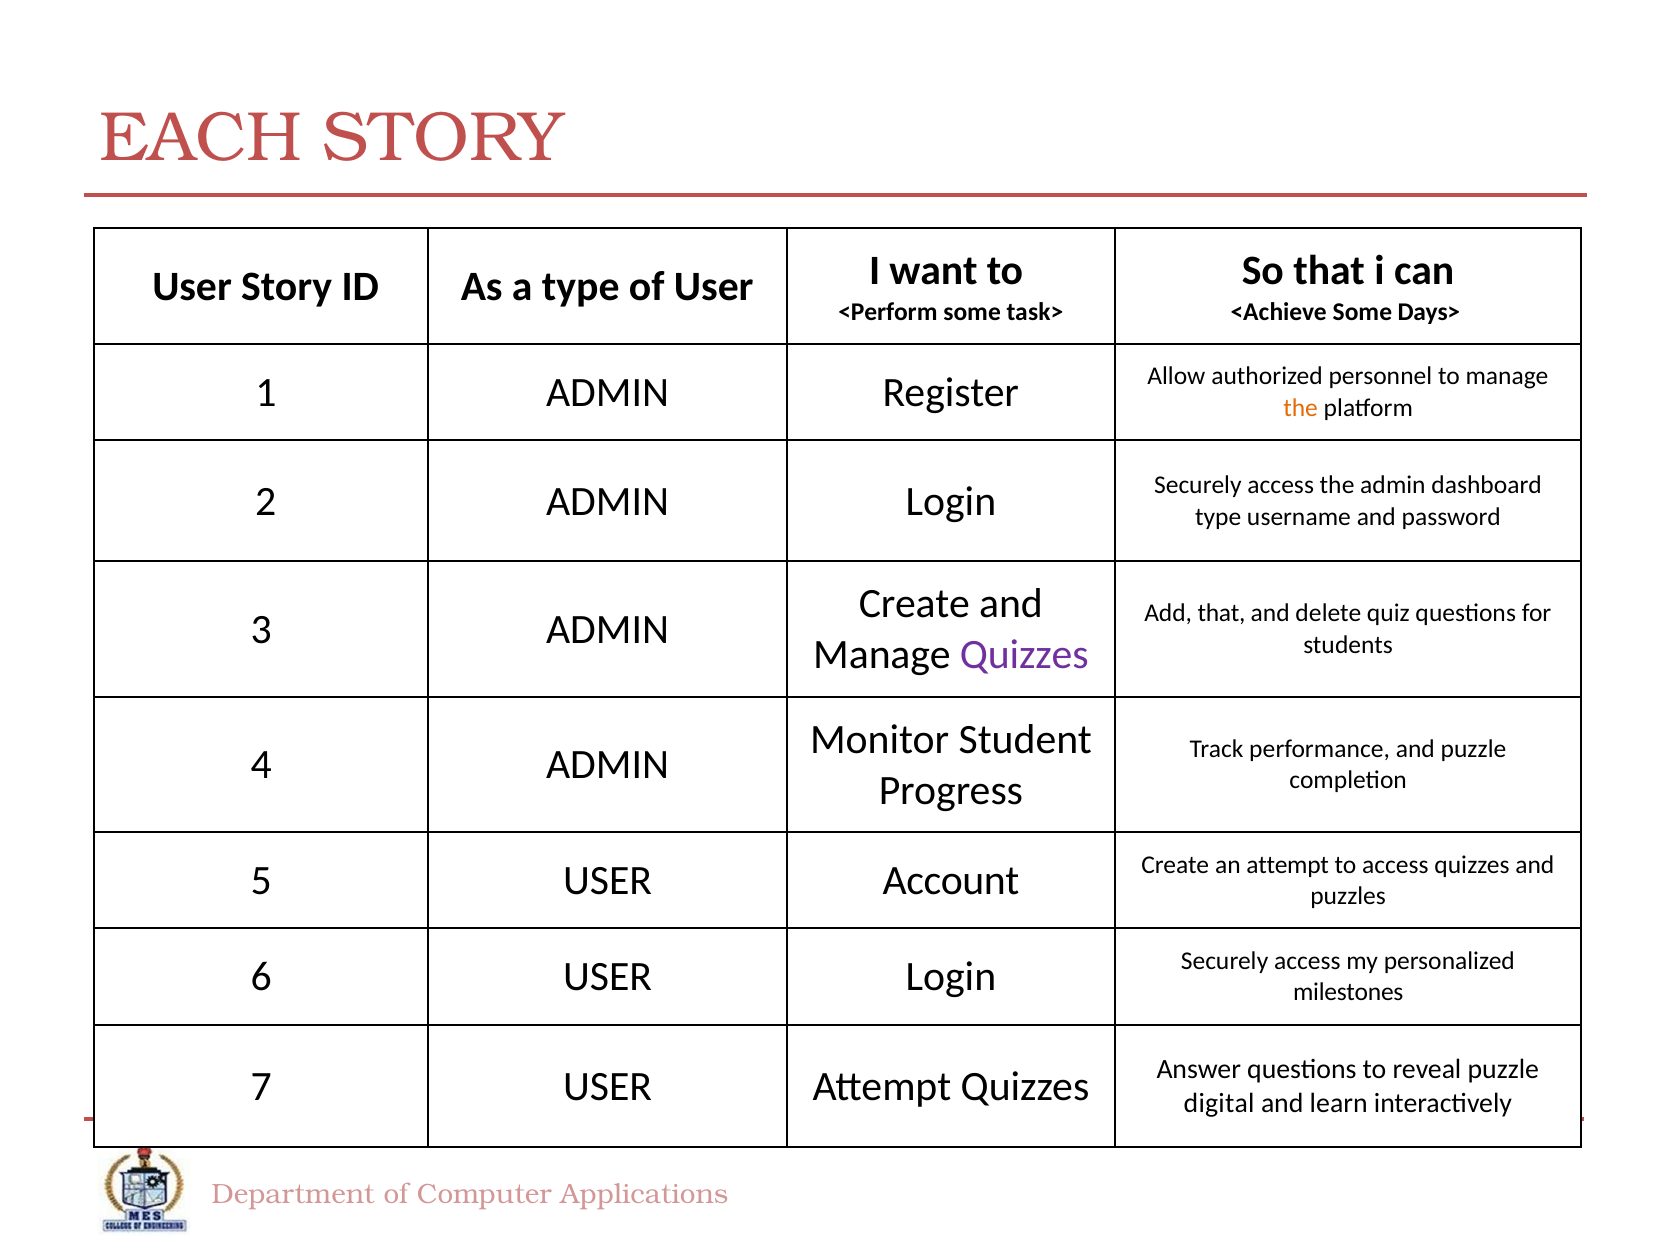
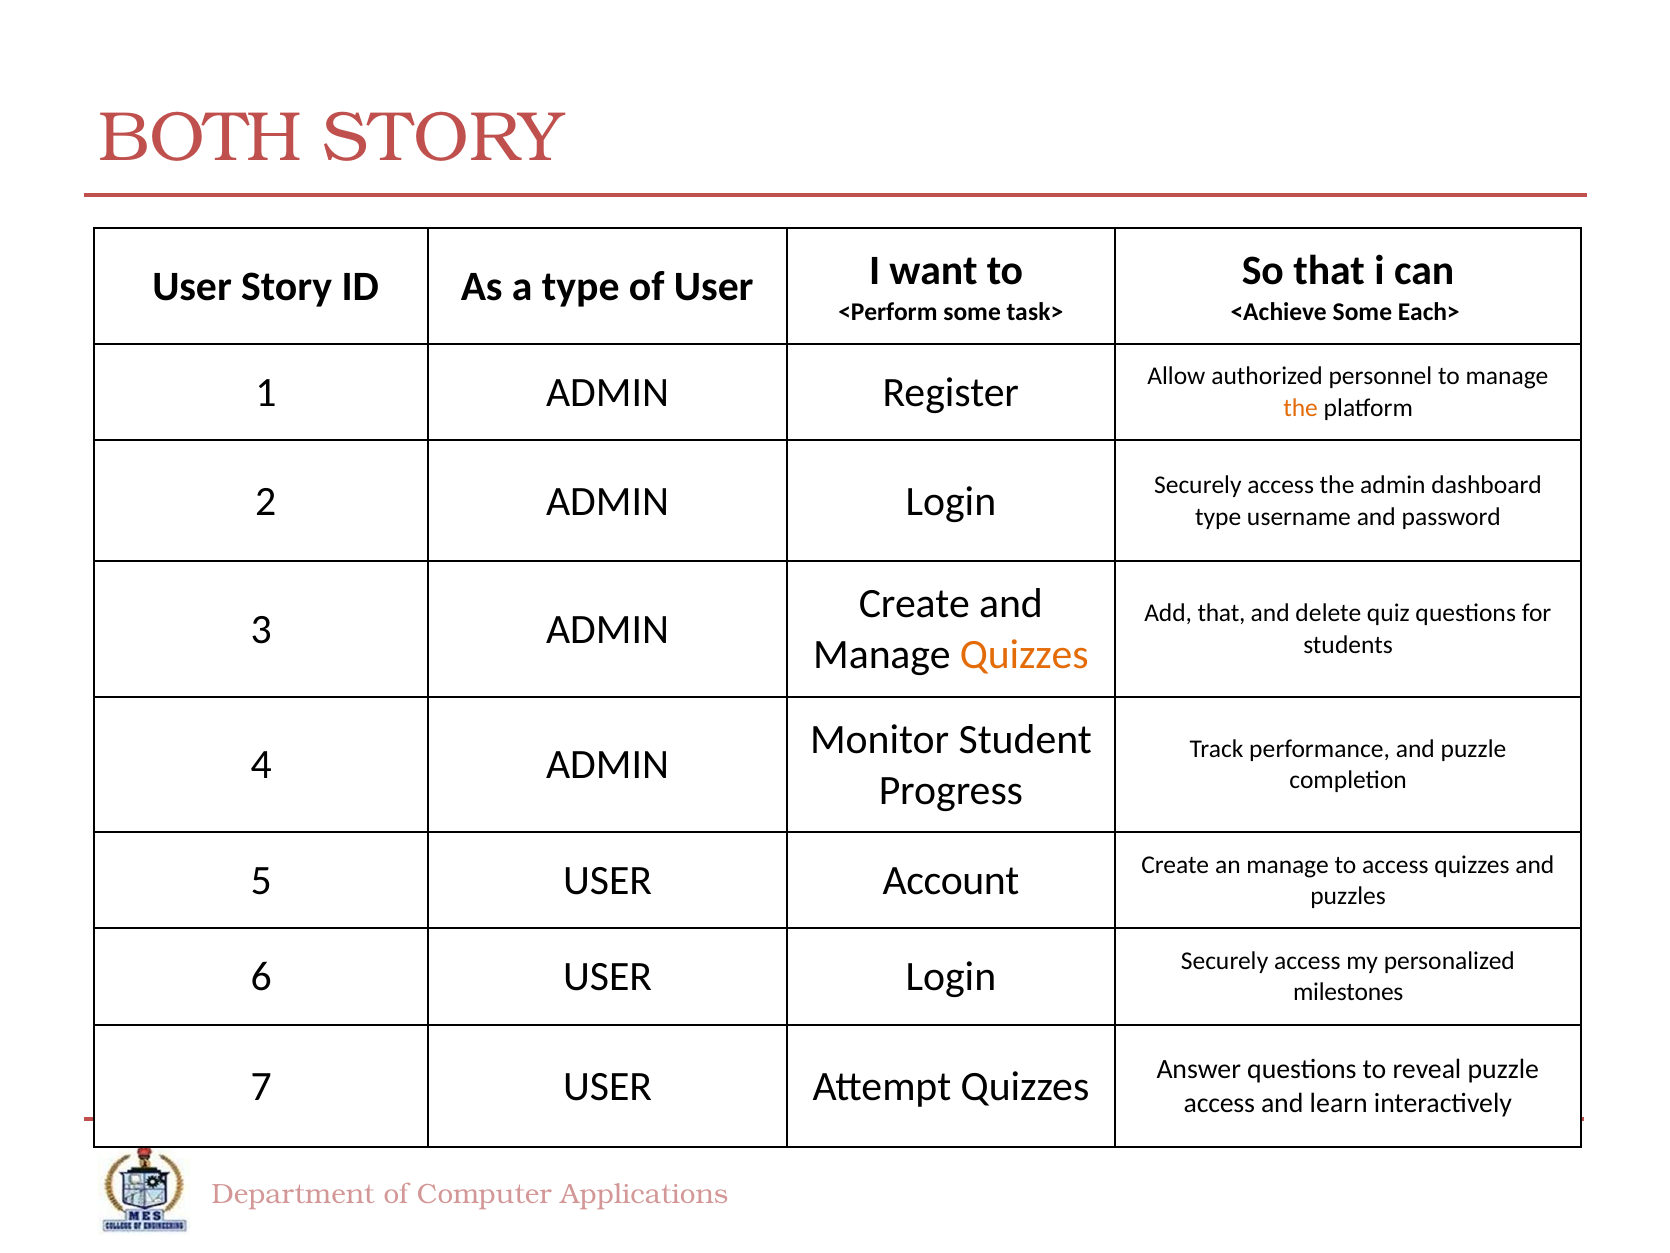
EACH: EACH -> BOTH (201, 137)
Days>: Days> -> Each> (1429, 312)
Quizzes colour: purple -> orange (1024, 655)
an attempt: attempt -> manage (1288, 864)
digital: digital -> access (1219, 1103)
